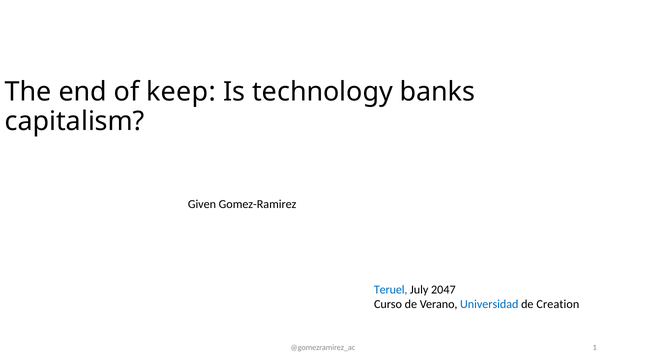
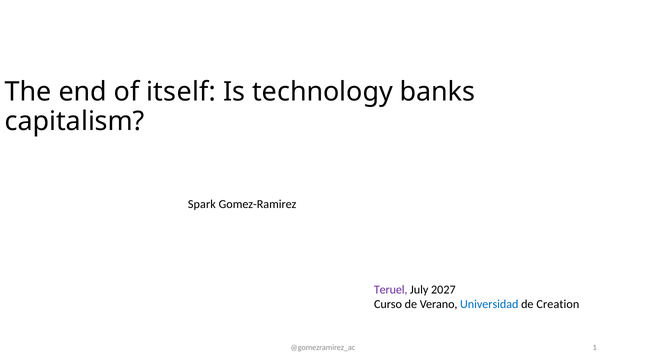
keep: keep -> itself (181, 92)
Given: Given -> Spark (202, 204)
Teruel colour: blue -> purple (391, 289)
2047: 2047 -> 2027 (443, 289)
